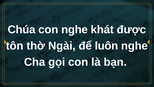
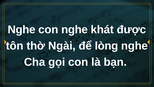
Chúa: Chúa -> Nghe (22, 29)
luôn: luôn -> lòng (106, 46)
